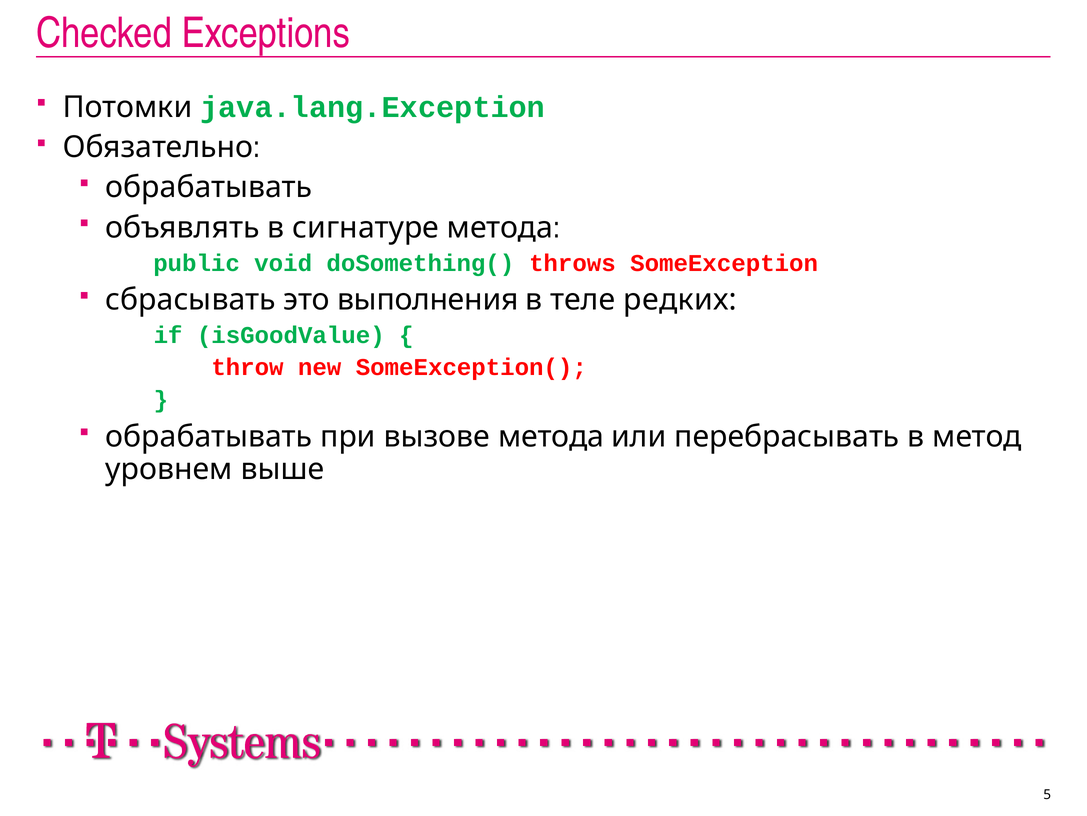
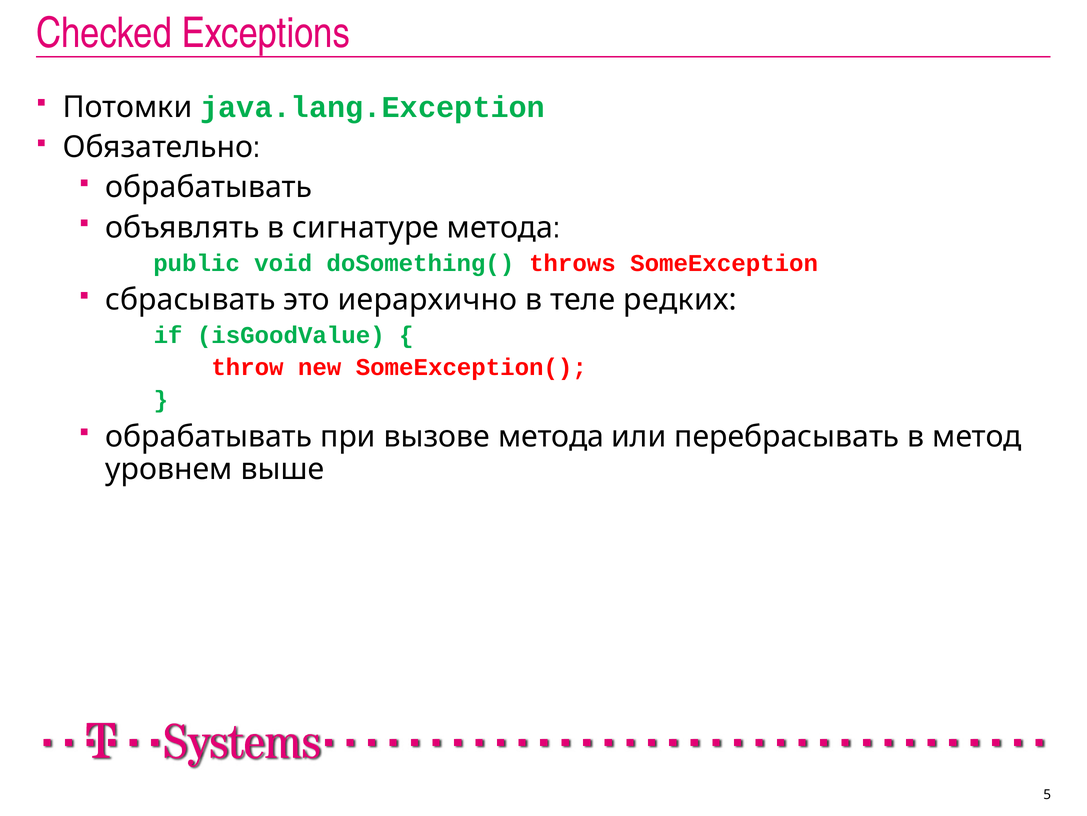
выполнения: выполнения -> иерархично (428, 300)
